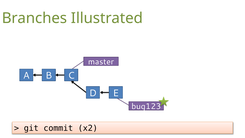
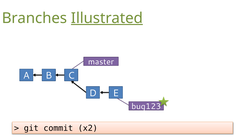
Illustrated underline: none -> present (107, 18)
